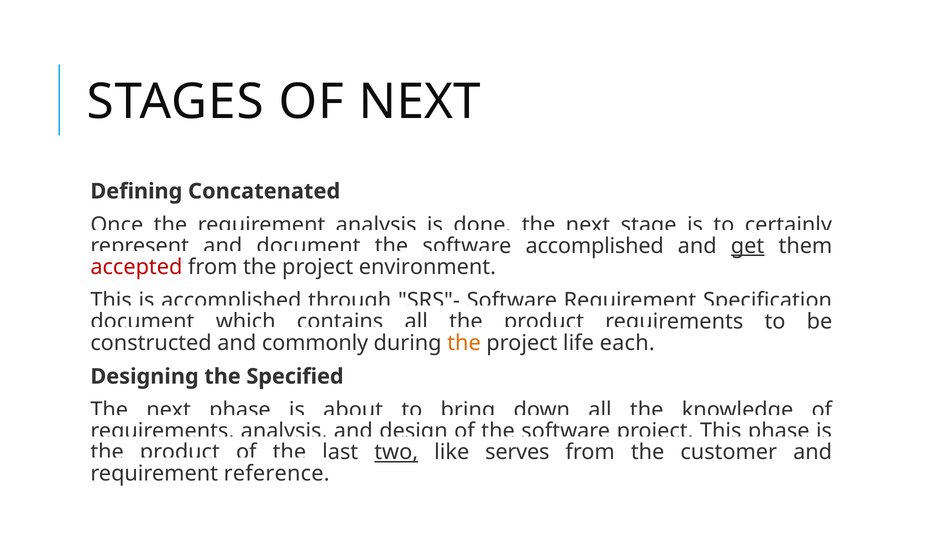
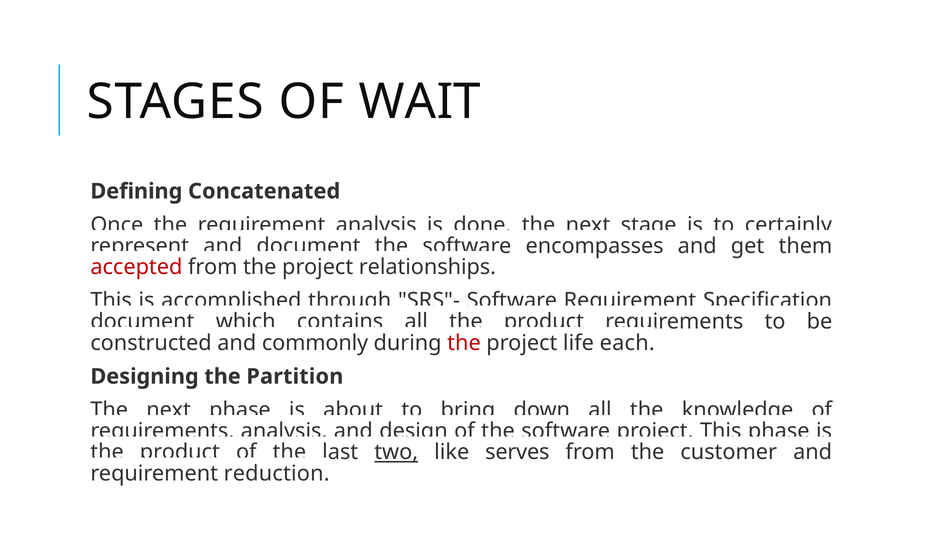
OF NEXT: NEXT -> WAIT (420, 102)
accomplished: accomplished -> encompasses (595, 246)
get underline: present -> none (748, 246)
environment: environment -> relationships (427, 267)
the colour: orange -> red (464, 343)
Specified: Specified -> Partition (295, 376)
reference: reference -> reduction (277, 473)
